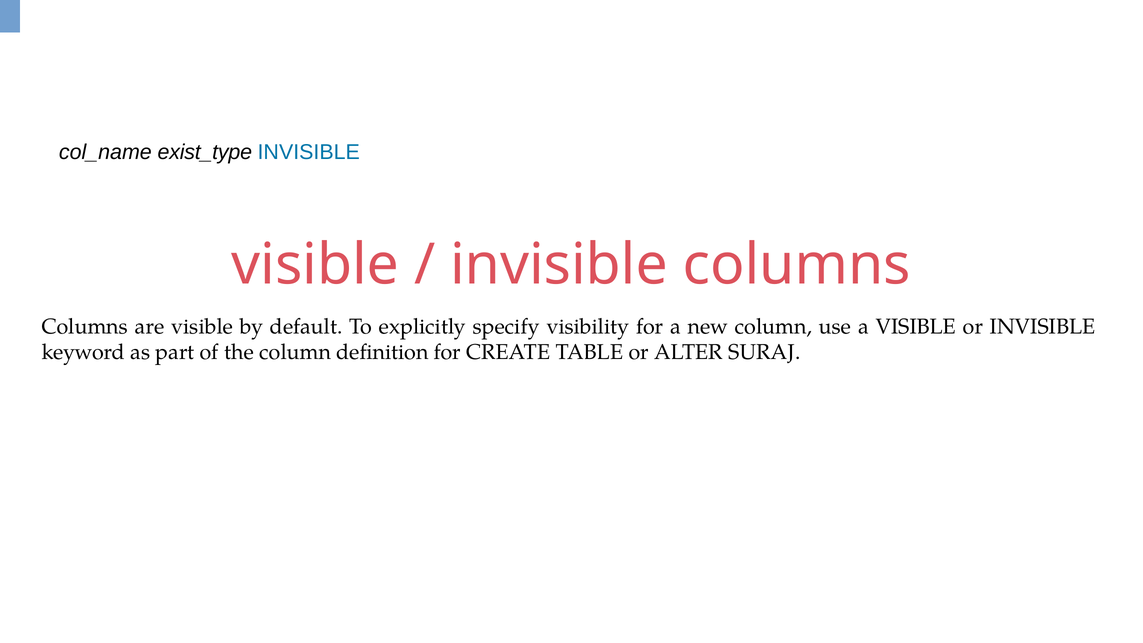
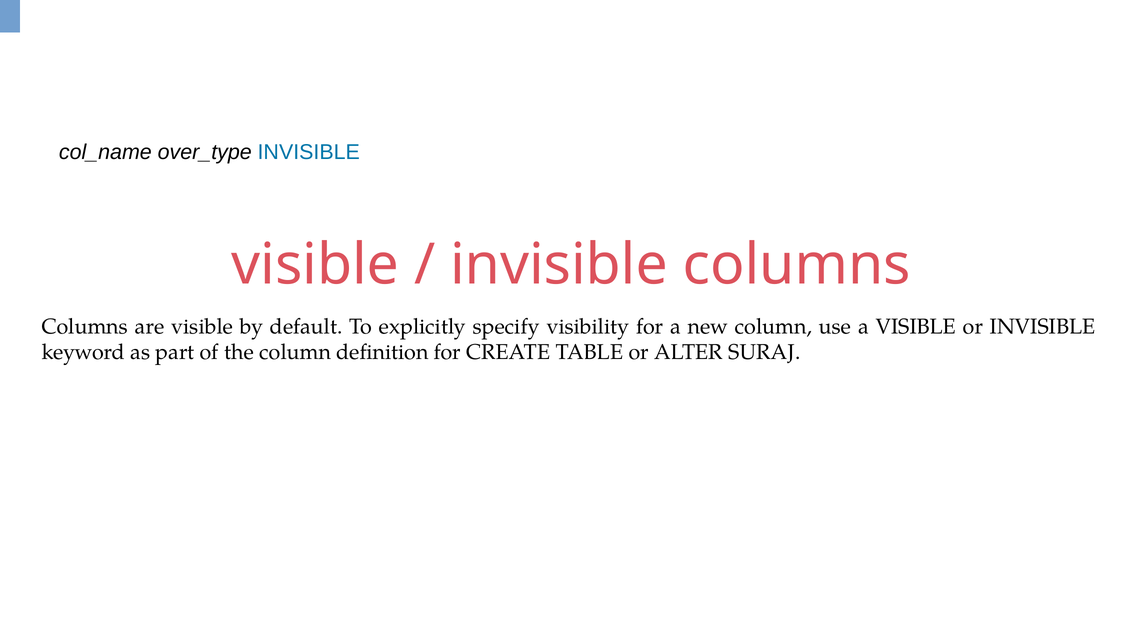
exist_type: exist_type -> over_type (205, 152)
